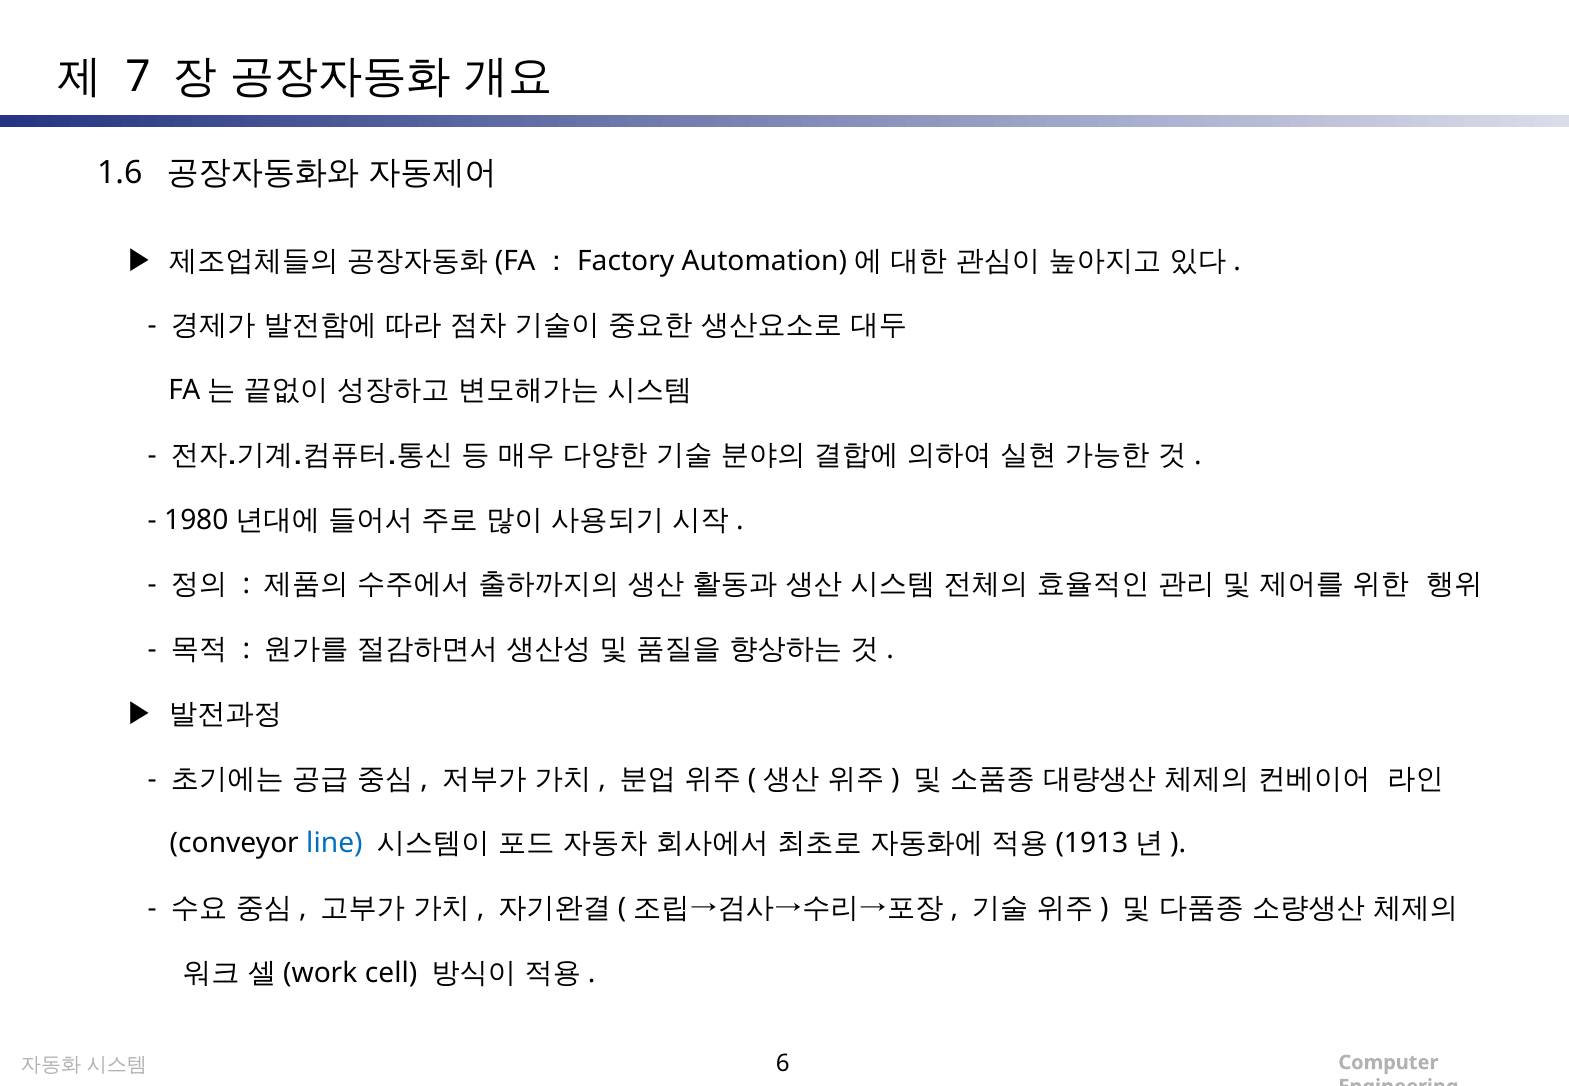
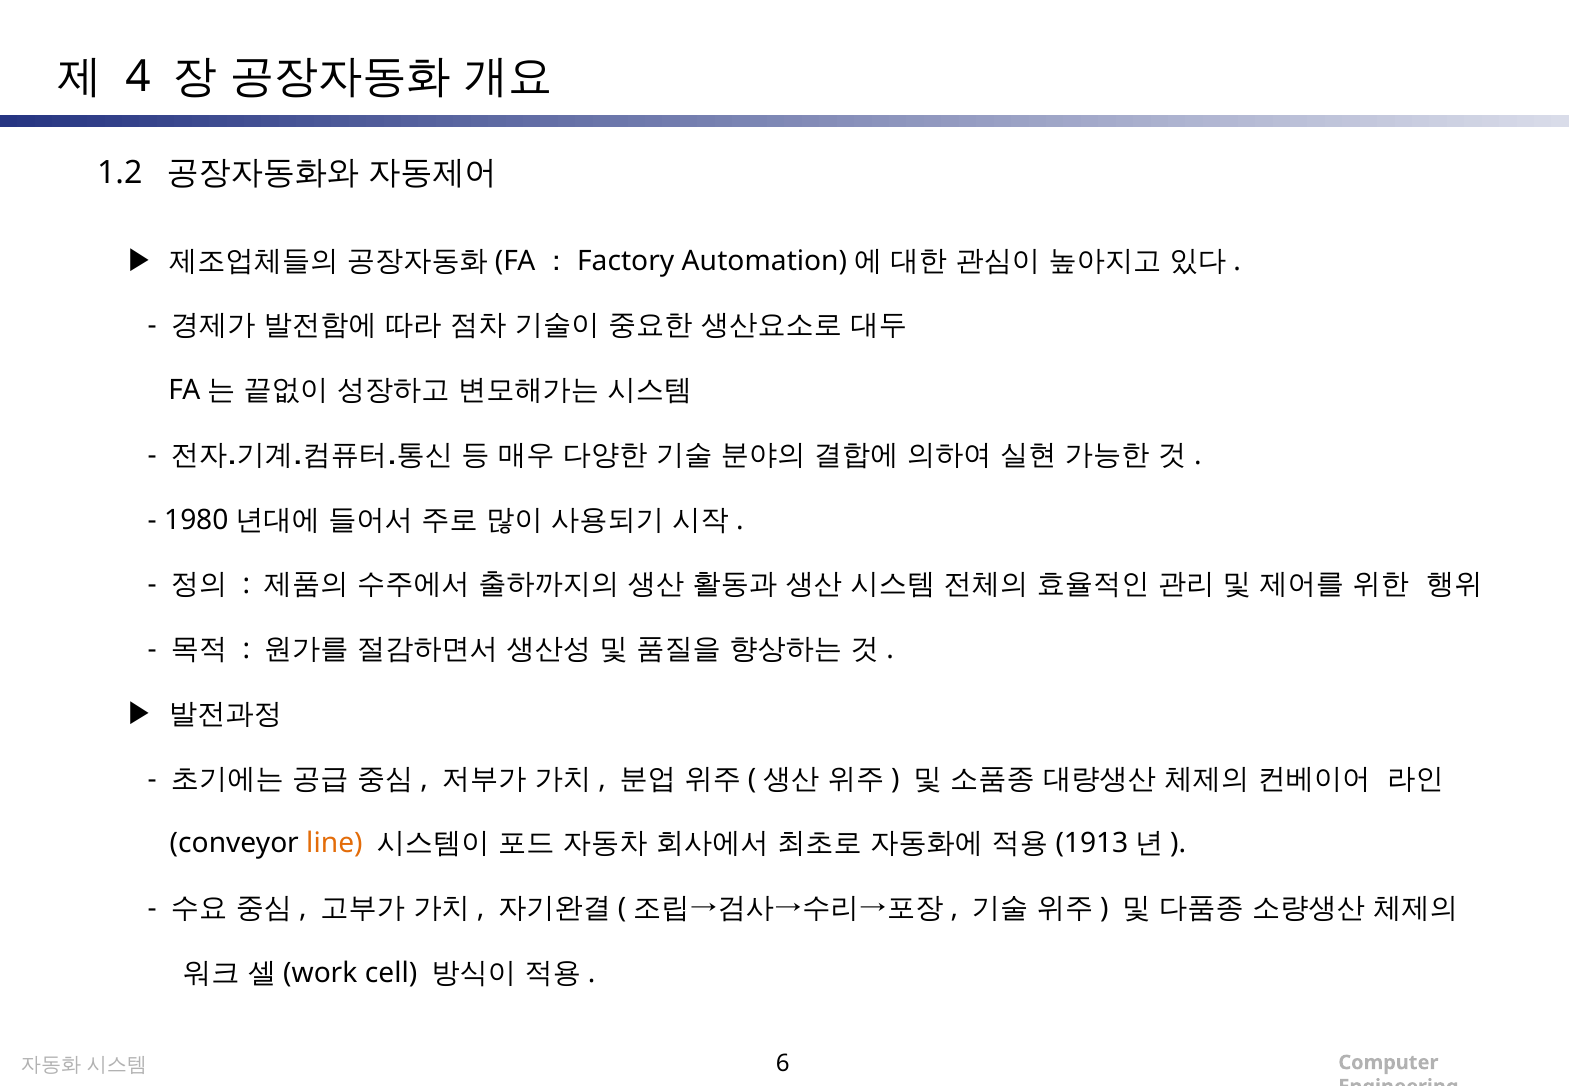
7: 7 -> 4 (138, 77)
1.6: 1.6 -> 1.2 (120, 172)
line colour: blue -> orange (334, 844)
